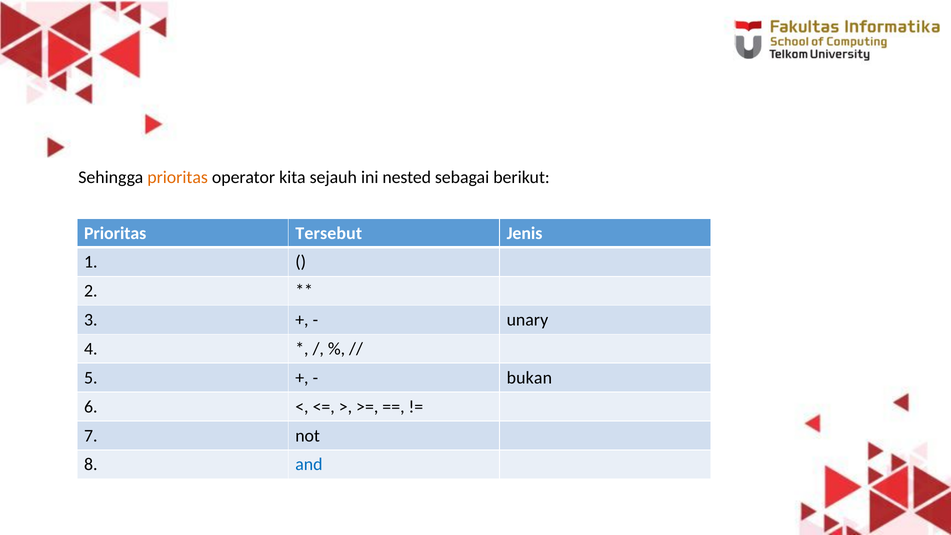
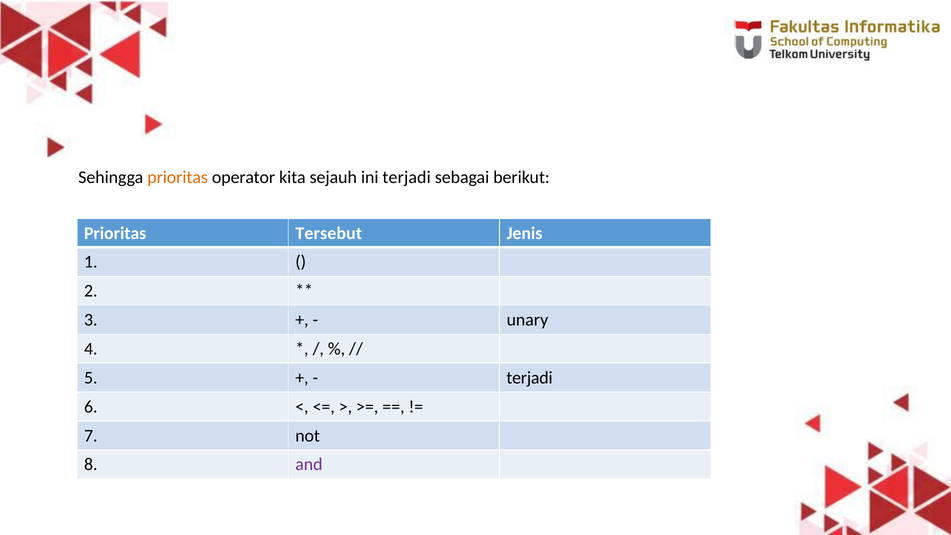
ini nested: nested -> terjadi (407, 177)
bukan: bukan -> terjadi (530, 378)
and colour: blue -> purple (309, 465)
